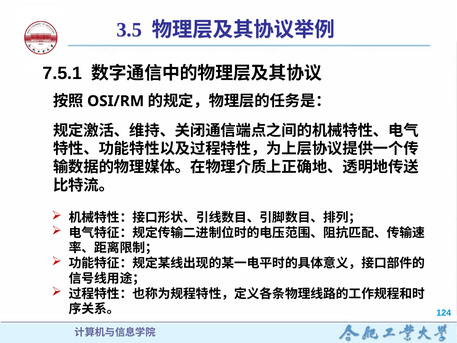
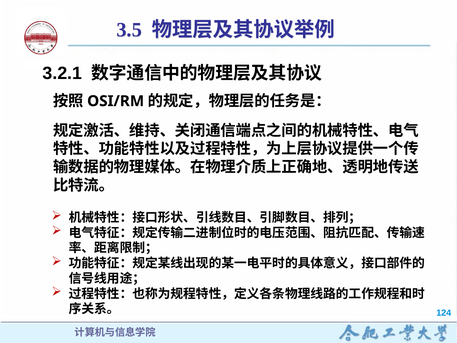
7.5.1: 7.5.1 -> 3.2.1 (62, 73)
